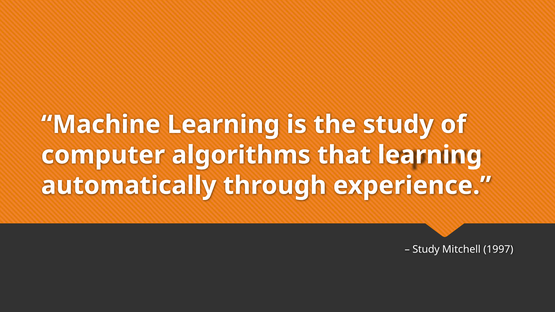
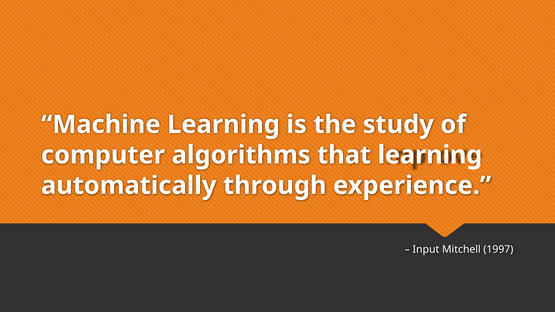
Study: Study -> Input (426, 249)
